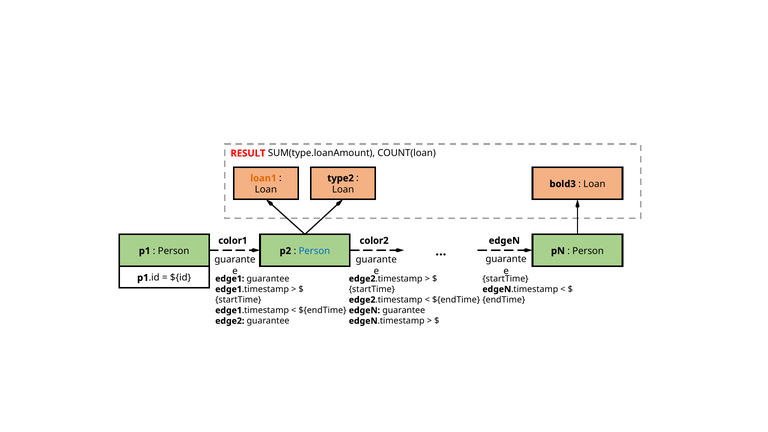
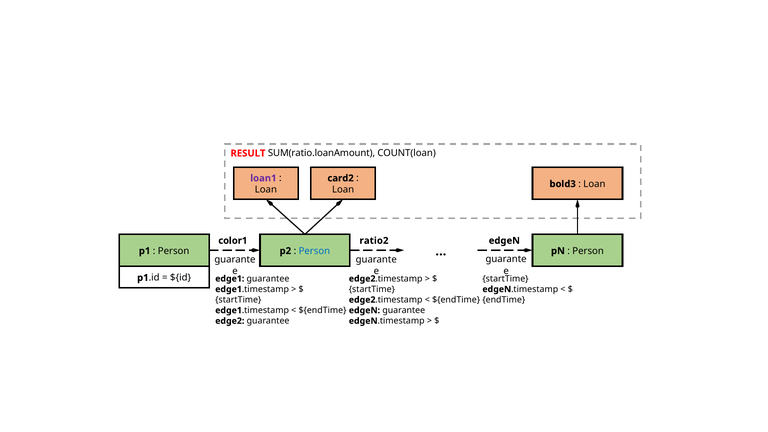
SUM(type.loanAmount: SUM(type.loanAmount -> SUM(ratio.loanAmount (321, 153)
loan1 colour: orange -> purple (263, 178)
type2: type2 -> card2 (341, 178)
color2: color2 -> ratio2 (374, 241)
